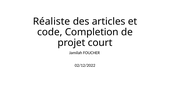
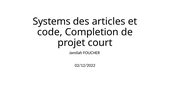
Réaliste: Réaliste -> Systems (52, 22)
